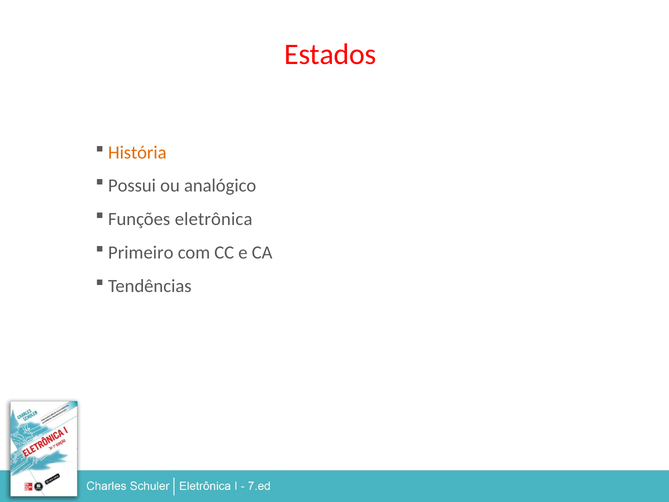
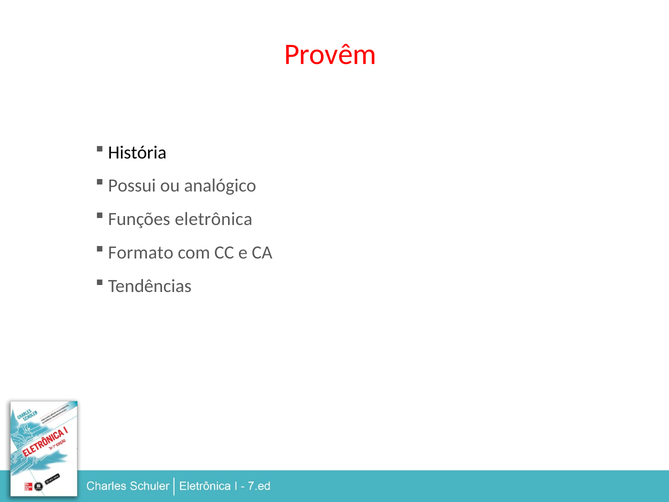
Estados: Estados -> Provêm (330, 55)
História colour: orange -> black (137, 152)
Primeiro: Primeiro -> Formato (141, 253)
